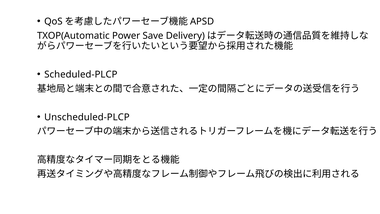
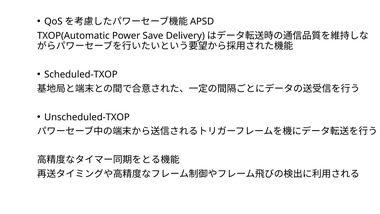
Scheduled-PLCP: Scheduled-PLCP -> Scheduled-TXOP (81, 74)
Unscheduled-PLCP: Unscheduled-PLCP -> Unscheduled-TXOP (87, 117)
